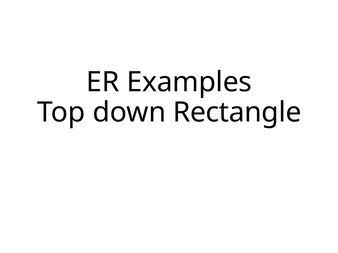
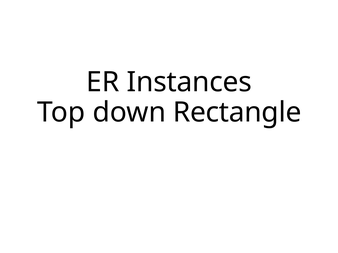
Examples: Examples -> Instances (189, 82)
